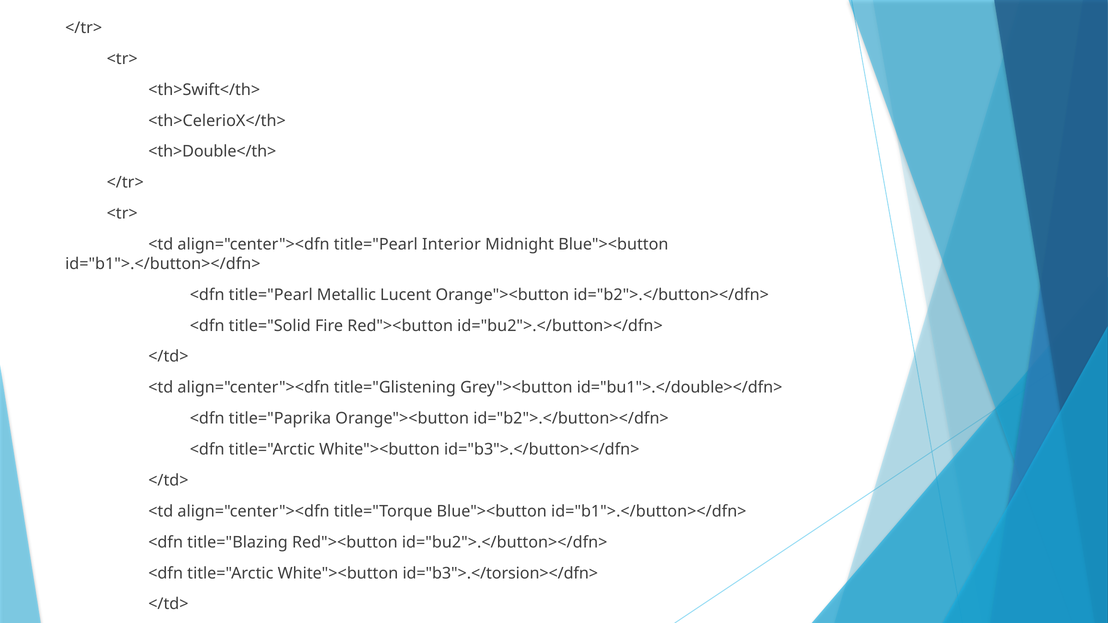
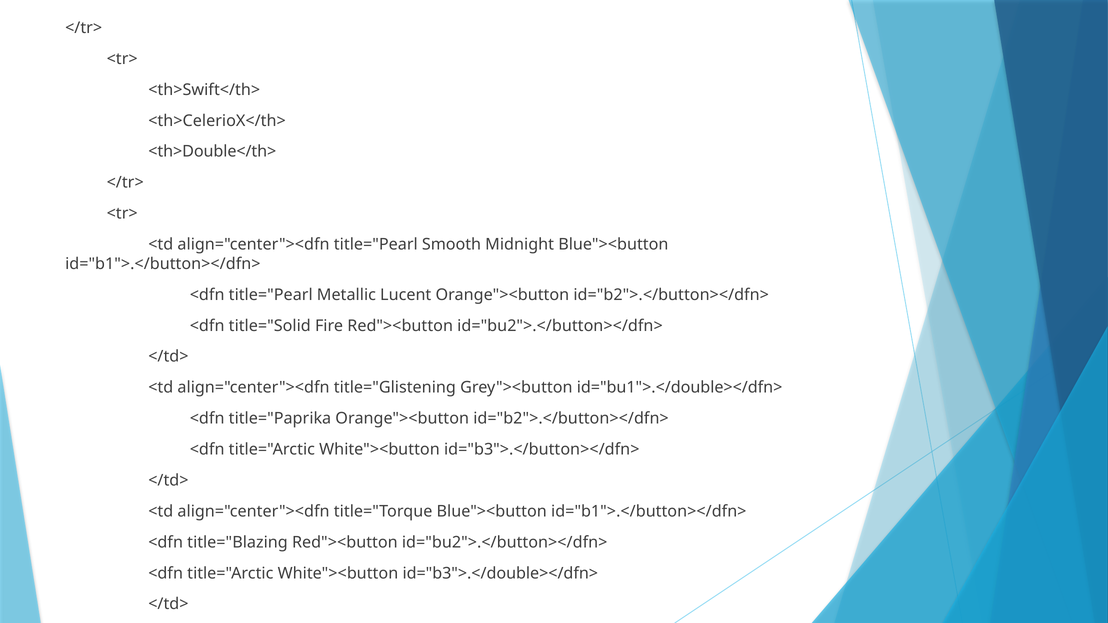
Interior: Interior -> Smooth (452, 245)
id="b3">.</torsion></dfn>: id="b3">.</torsion></dfn> -> id="b3">.</double></dfn> (500, 573)
